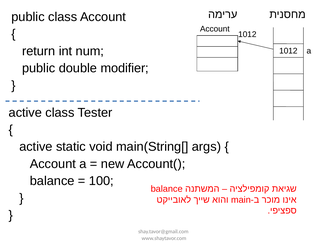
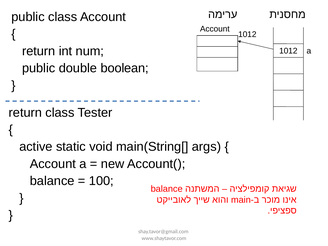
modifier: modifier -> boolean (125, 68)
active: active -> return (25, 113)
